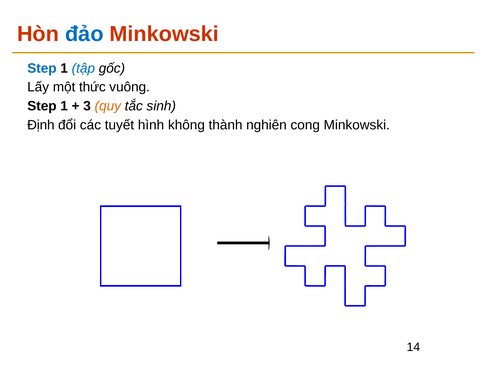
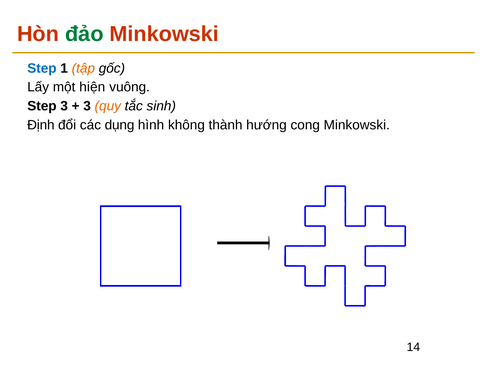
đảo colour: blue -> green (84, 34)
tập colour: blue -> orange (83, 68)
thức: thức -> hiện (92, 87)
1: 1 -> 3 (64, 106)
tuyết: tuyết -> dụng (120, 125)
nghiên: nghiên -> hướng (266, 125)
